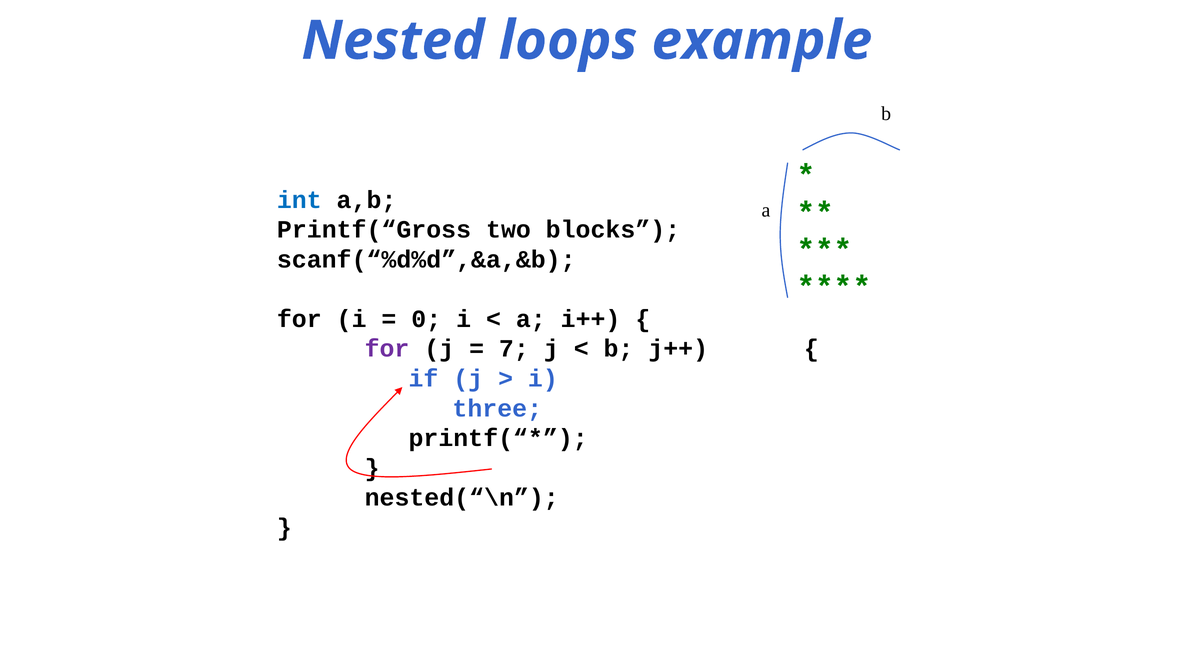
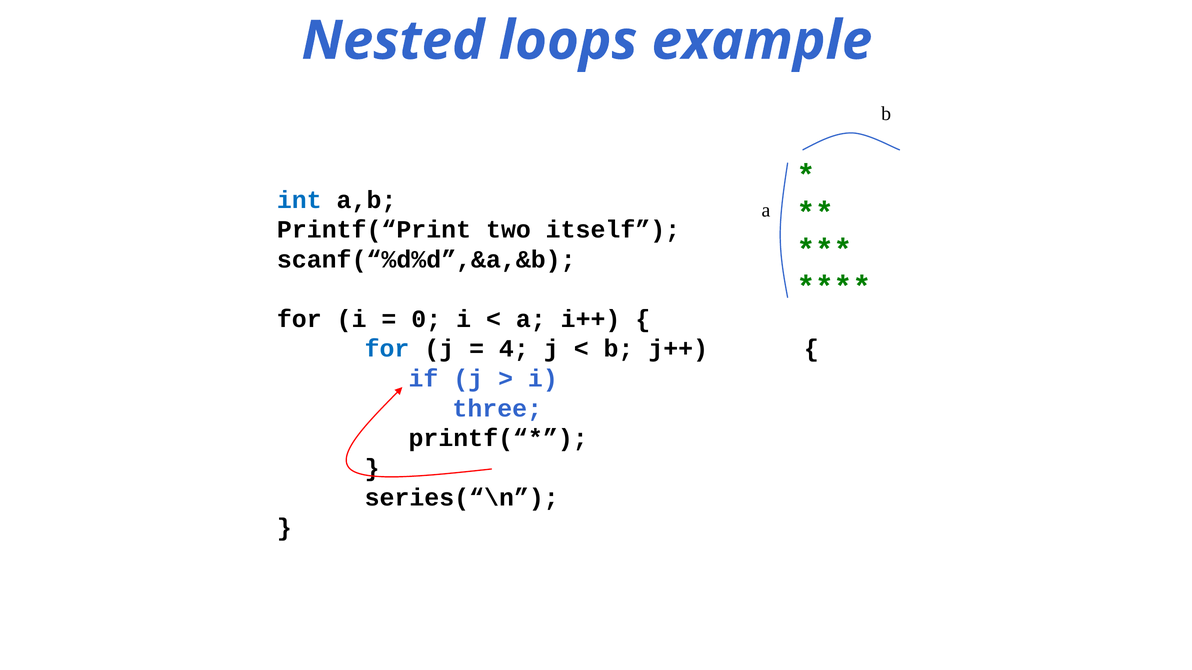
Printf(“Gross: Printf(“Gross -> Printf(“Print (374, 230)
blocks: blocks -> itself (613, 230)
for colour: purple -> blue (387, 349)
7: 7 -> 4 (514, 349)
nested(“\n: nested(“\n -> series(“\n (462, 498)
